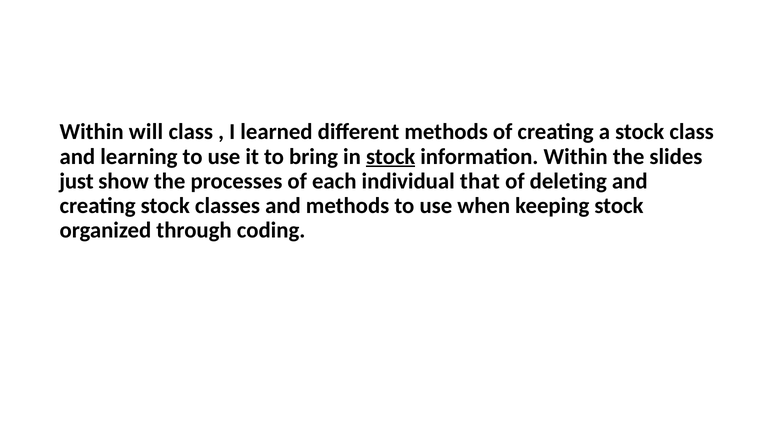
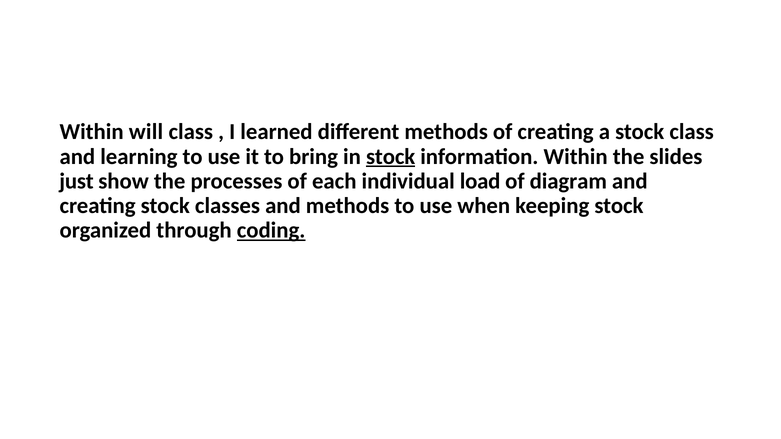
that: that -> load (480, 181)
deleting: deleting -> diagram (568, 181)
coding underline: none -> present (271, 230)
